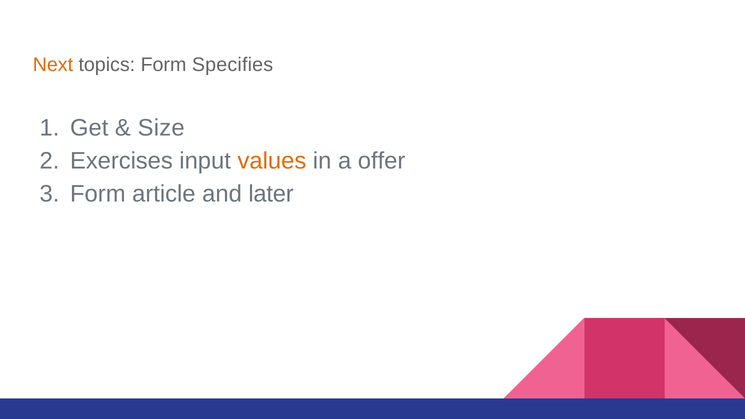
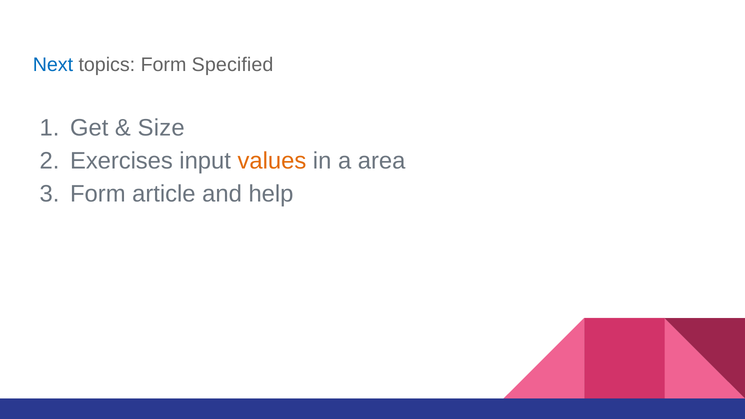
Next colour: orange -> blue (53, 65)
Specifies: Specifies -> Specified (233, 65)
offer: offer -> area (382, 161)
later: later -> help (271, 194)
